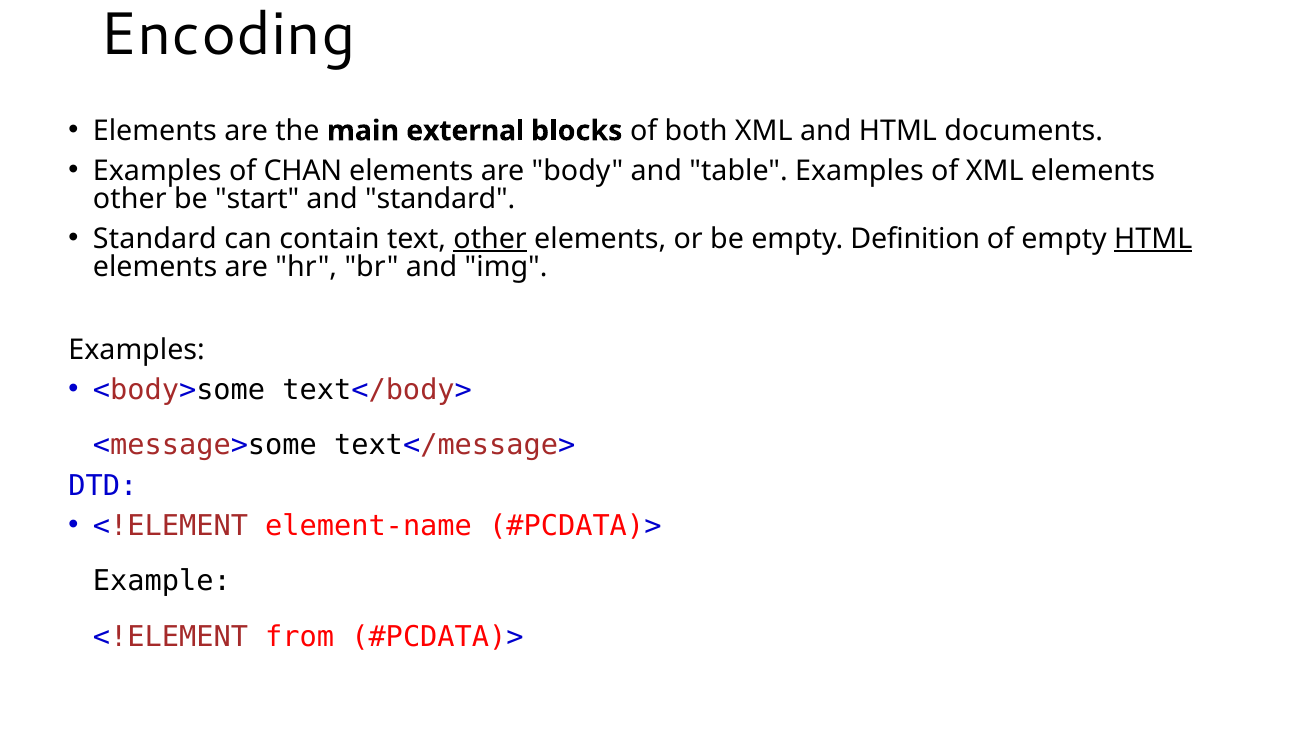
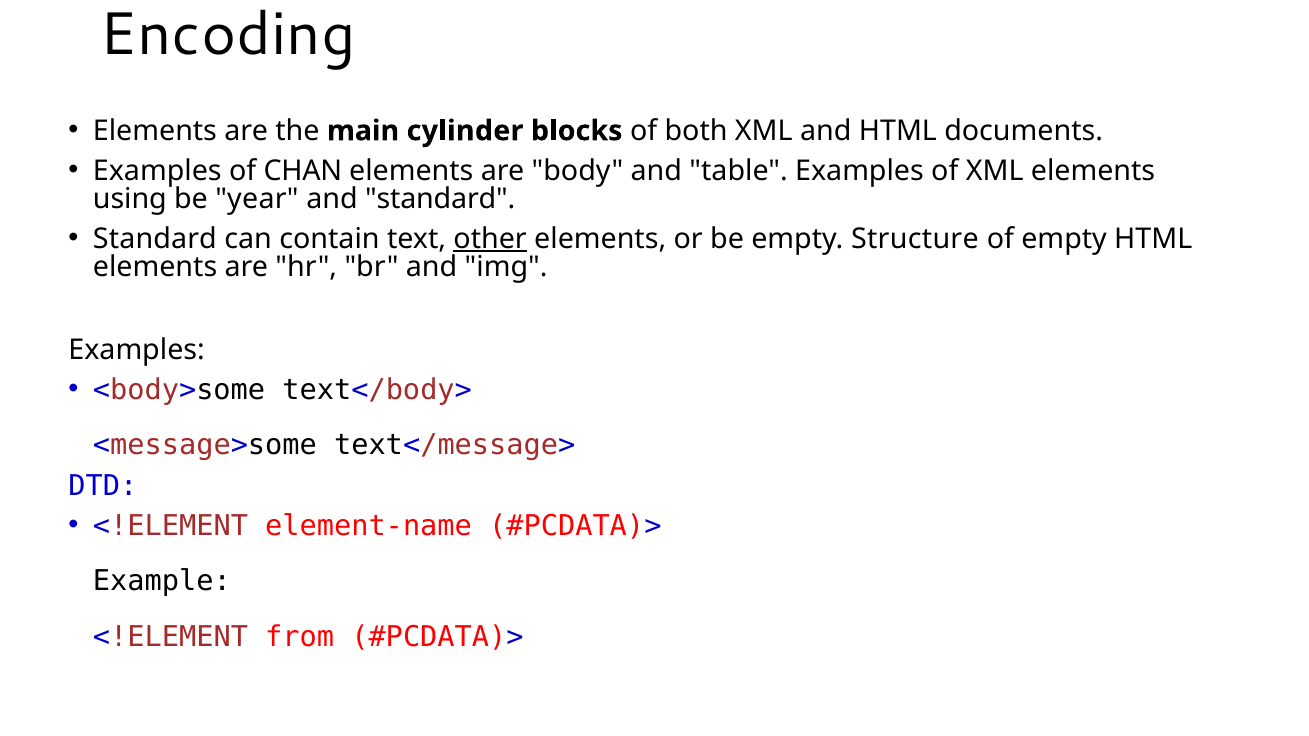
external: external -> cylinder (465, 131)
other: other -> using (130, 199)
start: start -> year (257, 199)
Definition: Definition -> Structure (915, 239)
HTML underline: present -> none (1153, 239)
